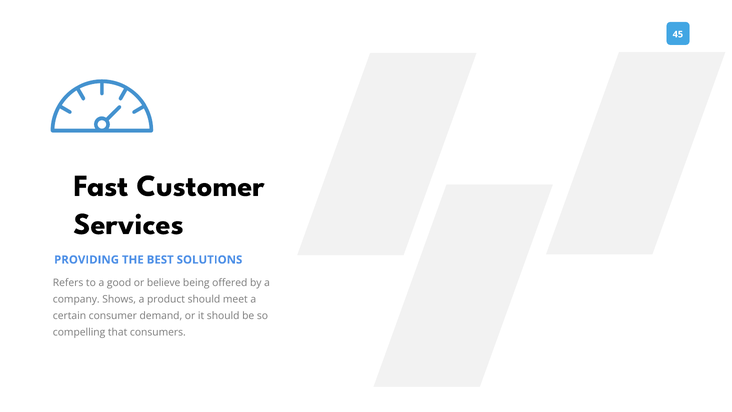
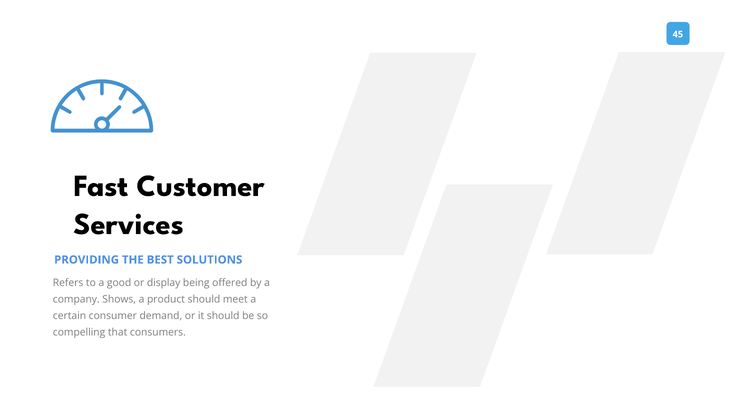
believe: believe -> display (164, 283)
